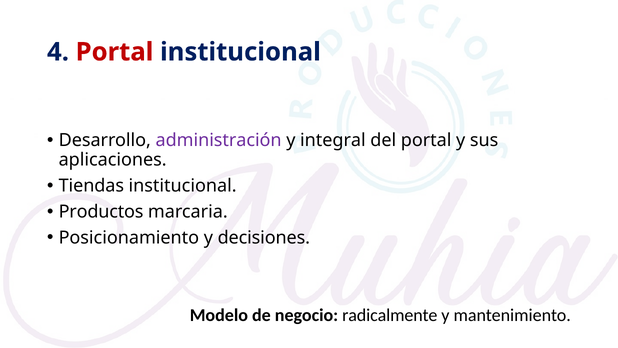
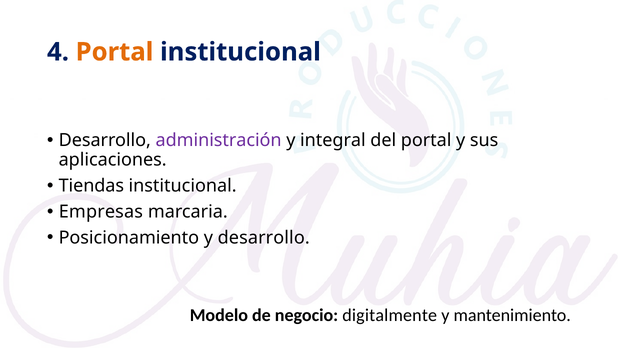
Portal colour: red -> orange (114, 52)
Productos: Productos -> Empresas (101, 212)
y decisiones: decisiones -> desarrollo (264, 237)
radicalmente: radicalmente -> digitalmente (390, 315)
